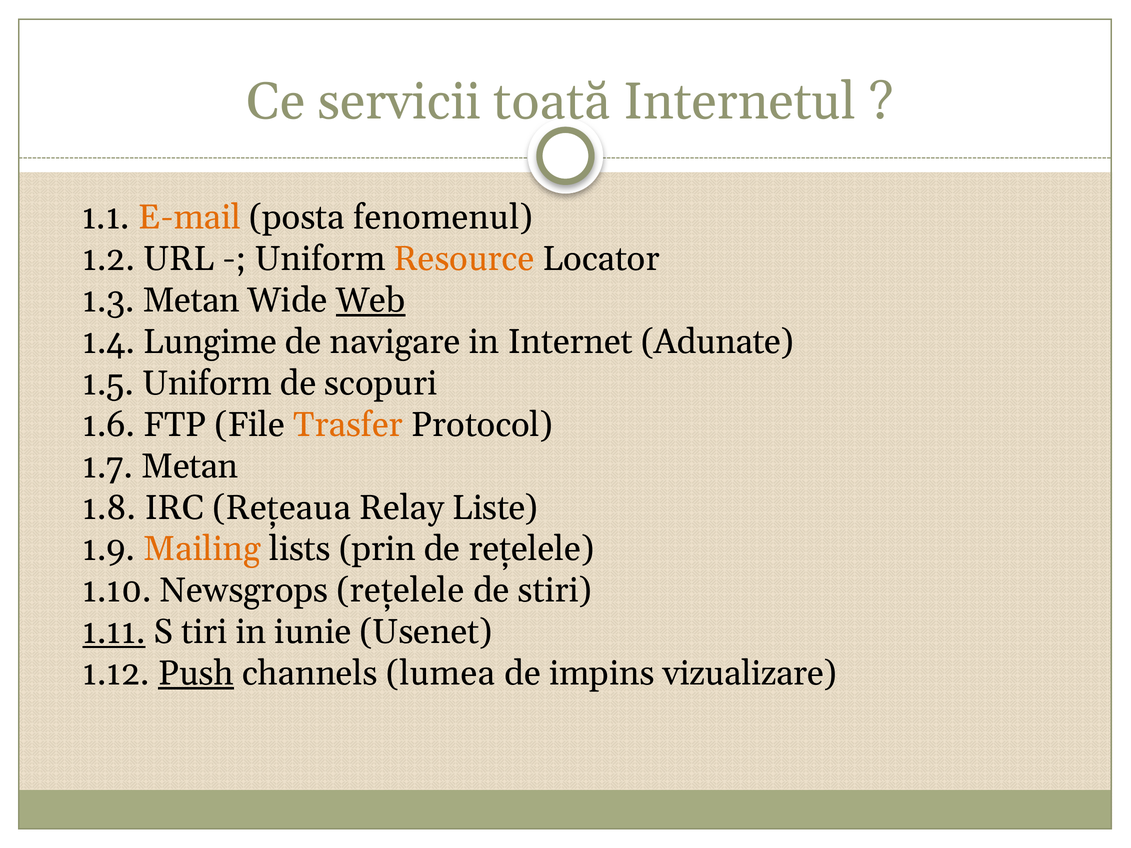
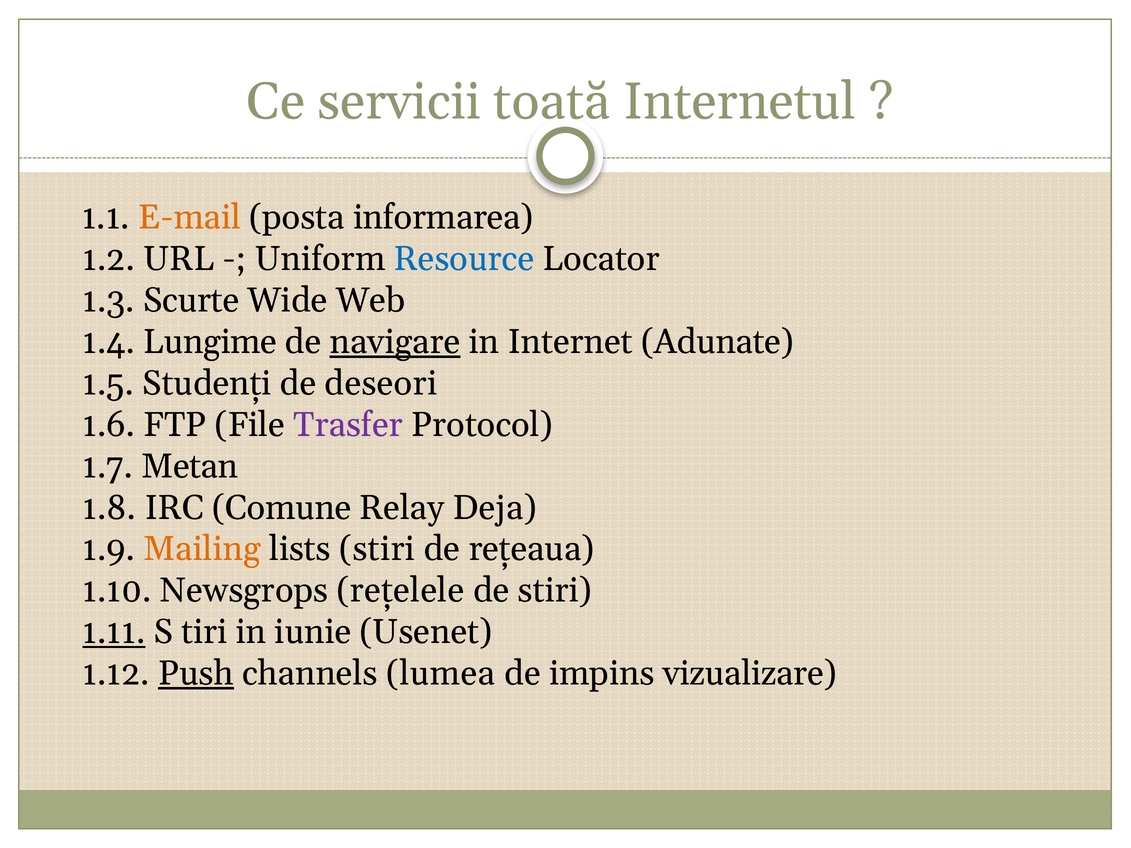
fenomenul: fenomenul -> informarea (443, 218)
Resource colour: orange -> blue (464, 259)
1.3 Metan: Metan -> Scurte (191, 301)
Web underline: present -> none (371, 301)
navigare underline: none -> present (395, 342)
1.5 Uniform: Uniform -> Studenți (207, 383)
scopuri: scopuri -> deseori (381, 383)
Trasfer colour: orange -> purple (348, 425)
Rețeaua: Rețeaua -> Comune (282, 508)
Liste: Liste -> Deja (495, 508)
lists prin: prin -> stiri (377, 549)
de rețelele: rețelele -> rețeaua (531, 549)
